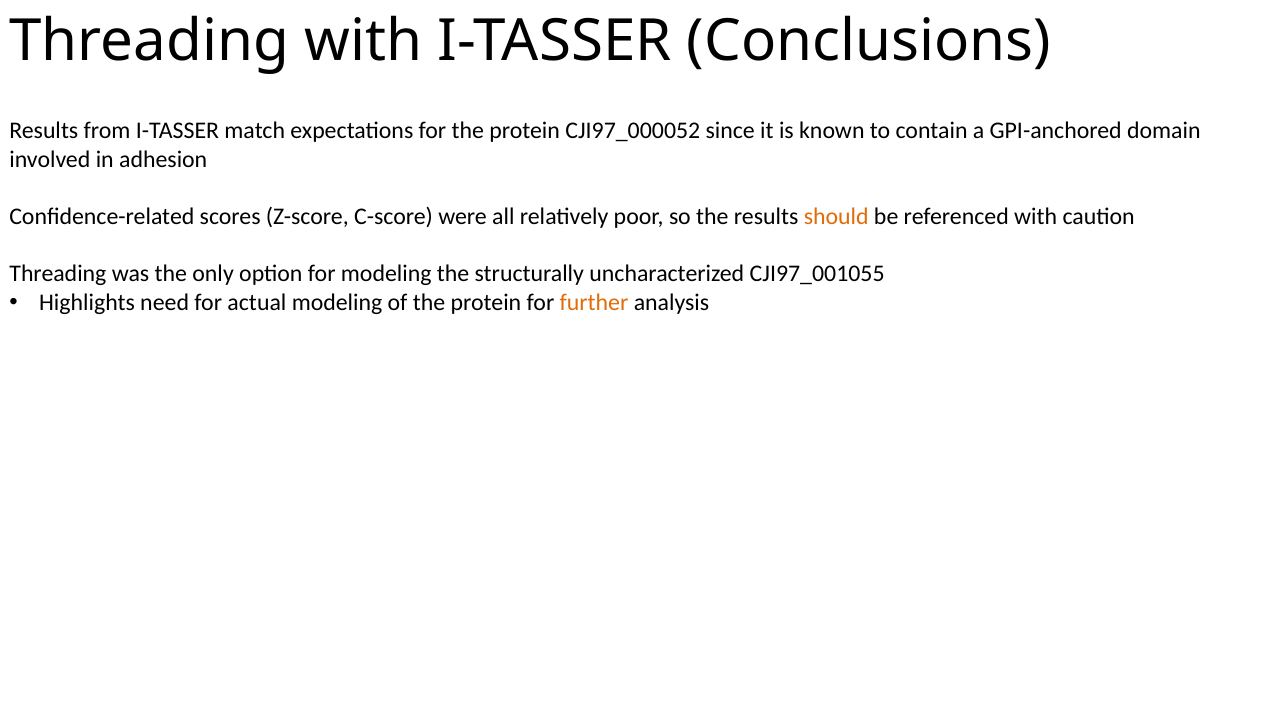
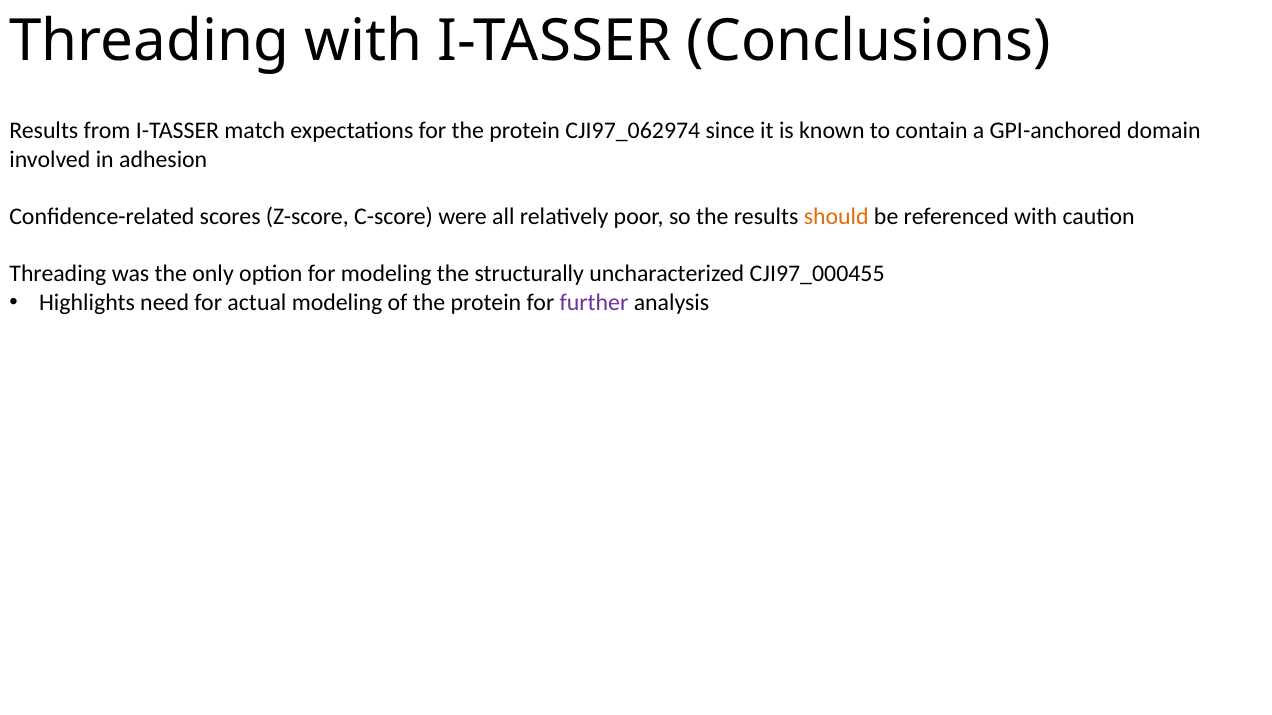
CJI97_000052: CJI97_000052 -> CJI97_062974 (633, 131)
CJI97_001055: CJI97_001055 -> CJI97_000455 (817, 274)
further colour: orange -> purple (594, 303)
